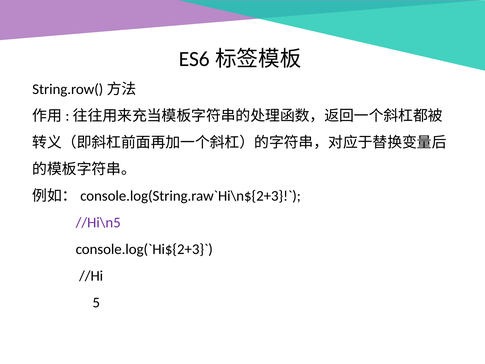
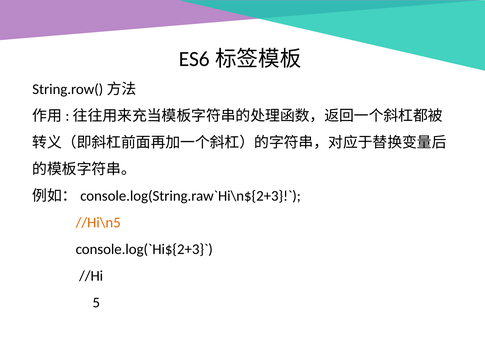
//Hi\n5 colour: purple -> orange (98, 223)
